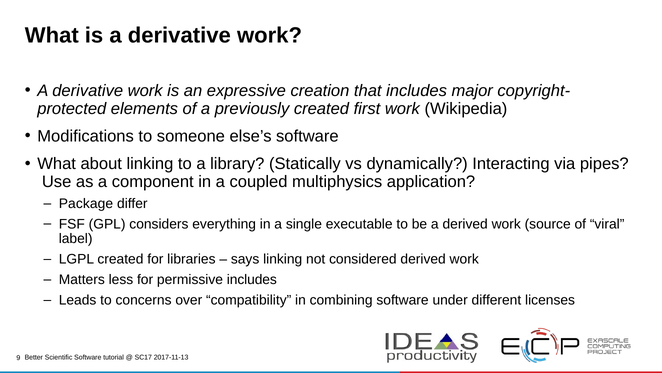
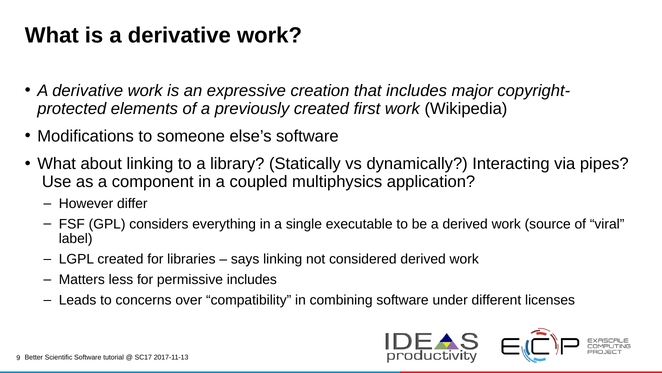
Package: Package -> However (86, 203)
